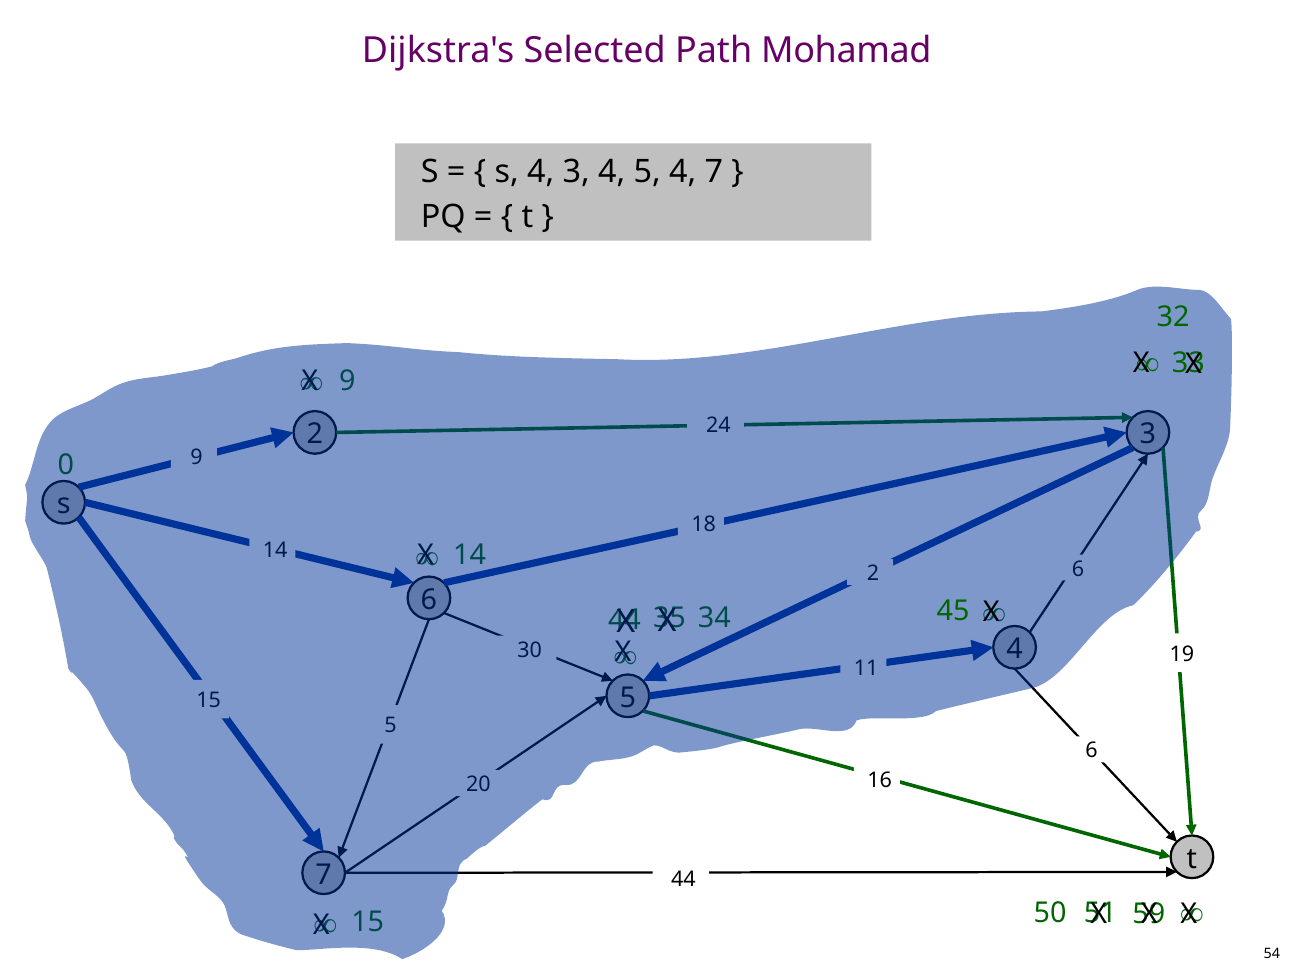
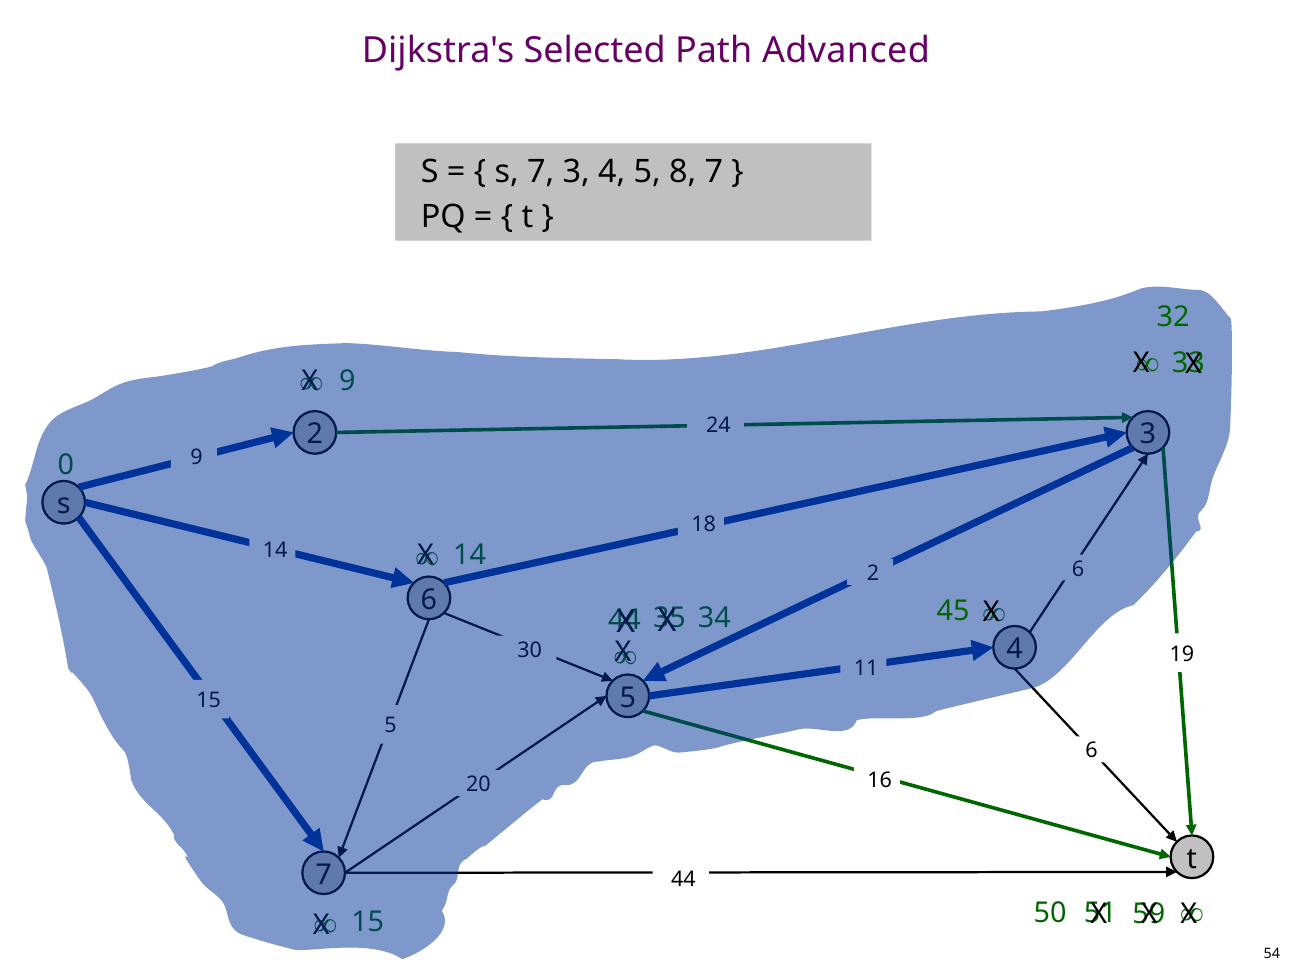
Mohamad: Mohamad -> Advanced (846, 51)
s 4: 4 -> 7 (541, 172)
5 4: 4 -> 8 (683, 172)
